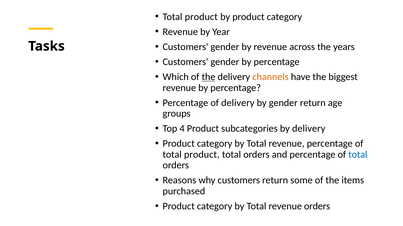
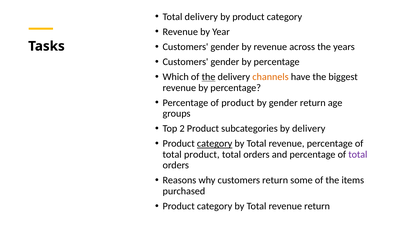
product: product -> delivery (201, 17)
of delivery: delivery -> product (238, 103)
4: 4 -> 2 (182, 129)
category underline: none -> present (215, 144)
total colour: blue -> purple (358, 155)
revenue orders: orders -> return (317, 207)
